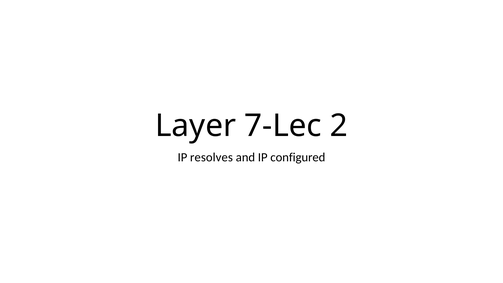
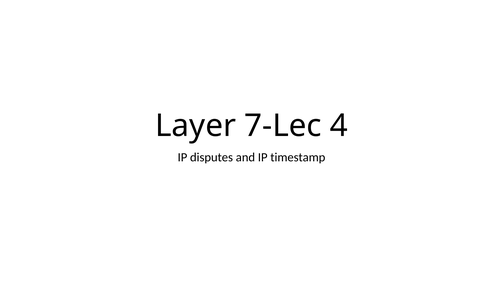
2: 2 -> 4 (339, 126)
resolves: resolves -> disputes (212, 157)
configured: configured -> timestamp (298, 157)
